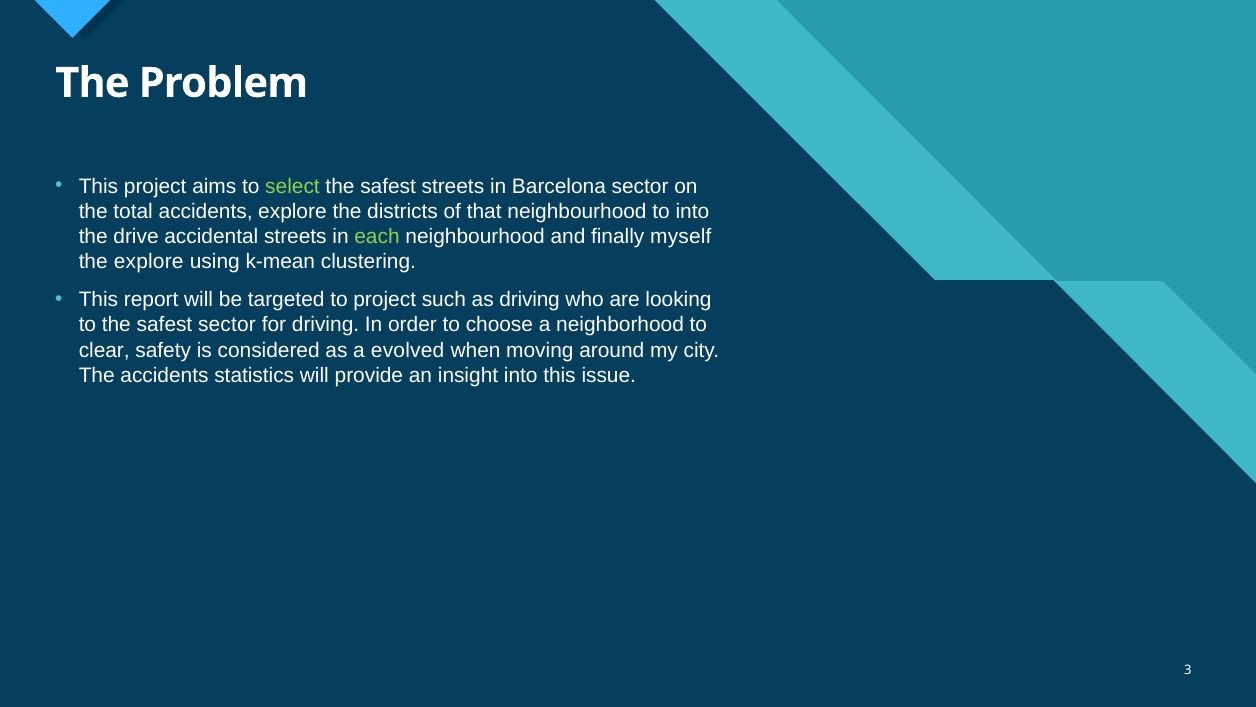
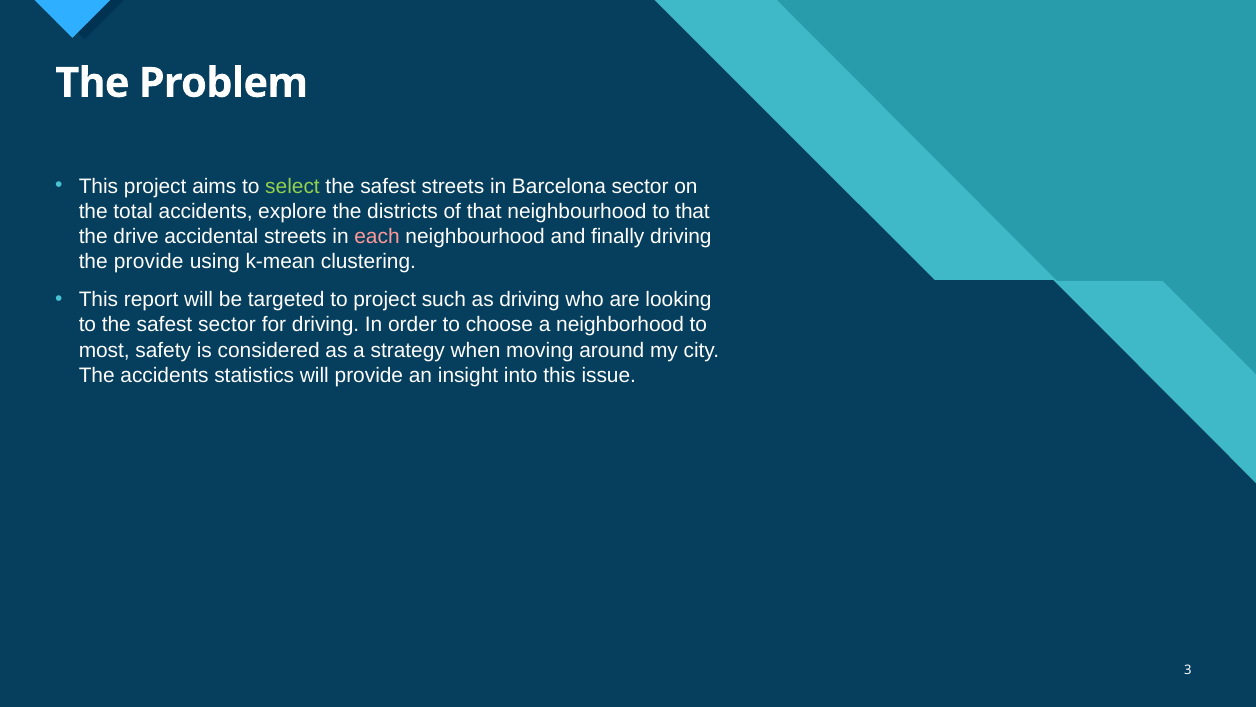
to into: into -> that (693, 211)
each colour: light green -> pink (377, 236)
finally myself: myself -> driving (681, 236)
the explore: explore -> provide (149, 261)
clear: clear -> most (104, 350)
evolved: evolved -> strategy (408, 350)
